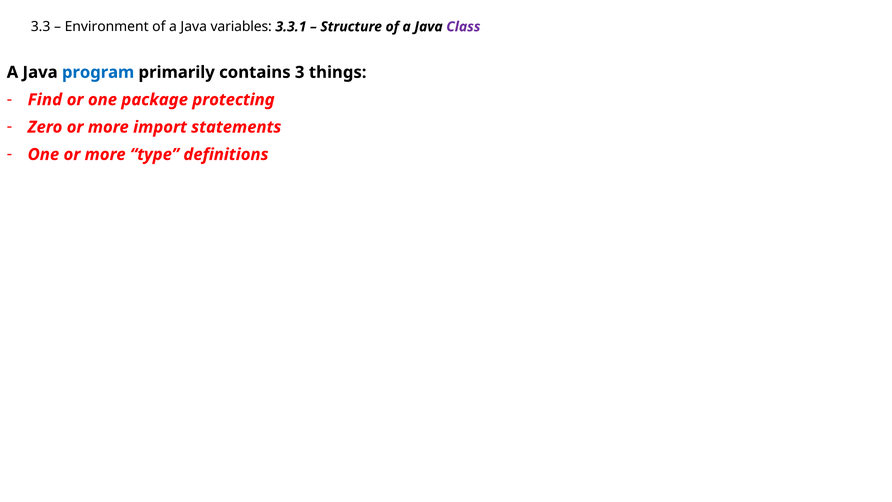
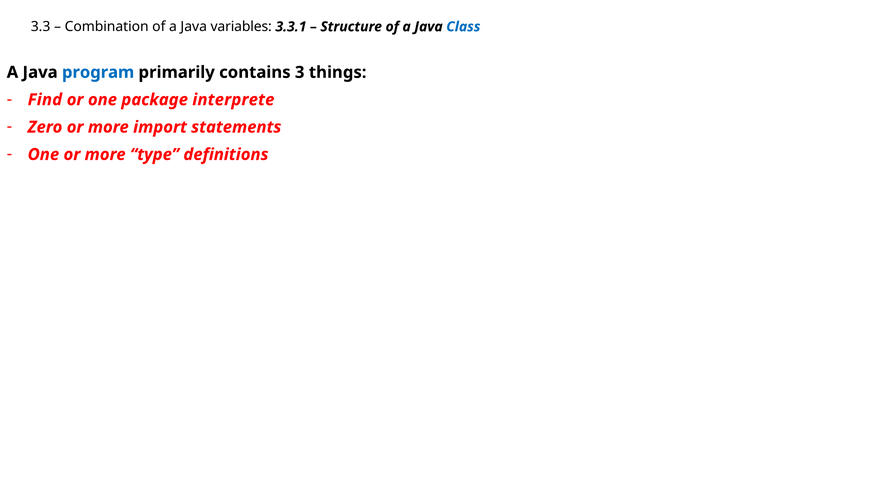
Environment: Environment -> Combination (107, 27)
Class colour: purple -> blue (463, 27)
protecting: protecting -> interprete (233, 100)
